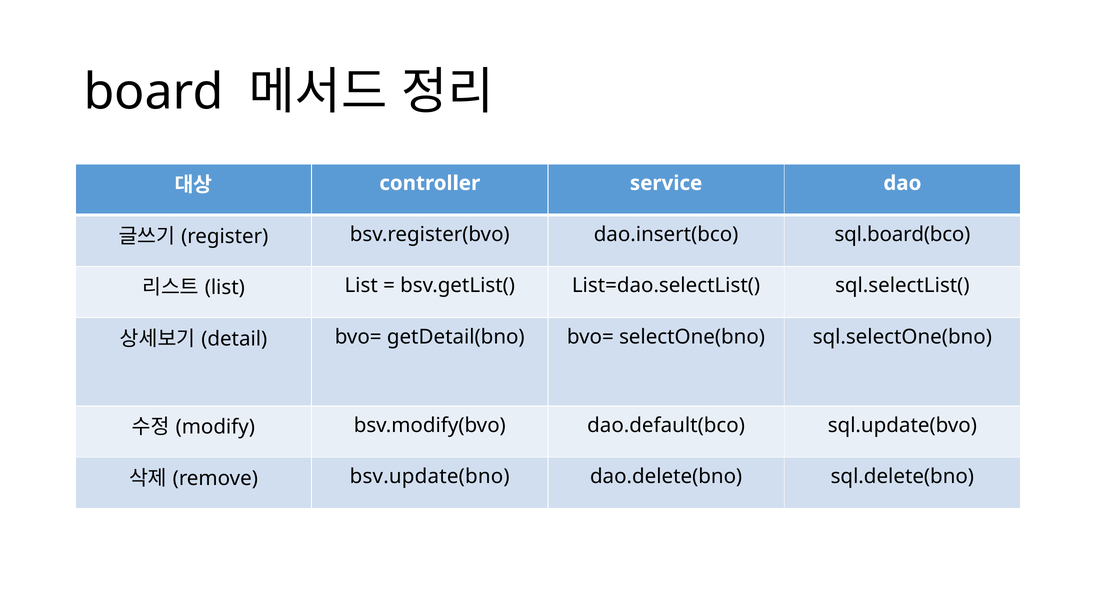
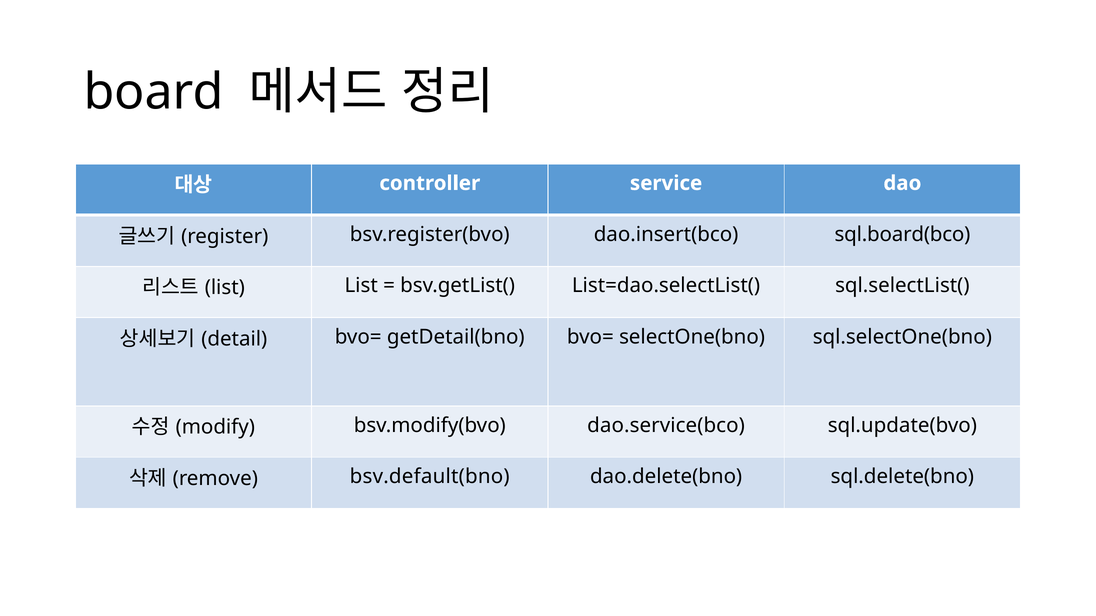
dao.default(bco: dao.default(bco -> dao.service(bco (666, 426)
bsv.update(bno: bsv.update(bno -> bsv.default(bno (430, 477)
